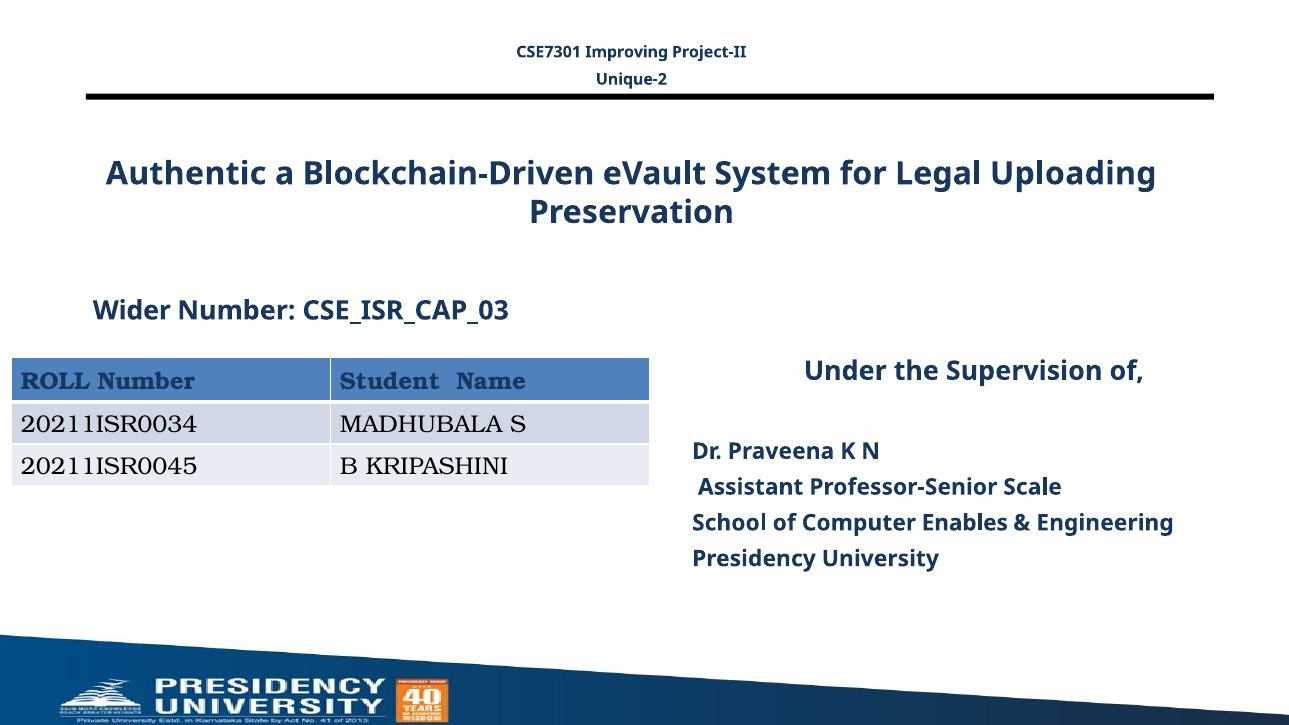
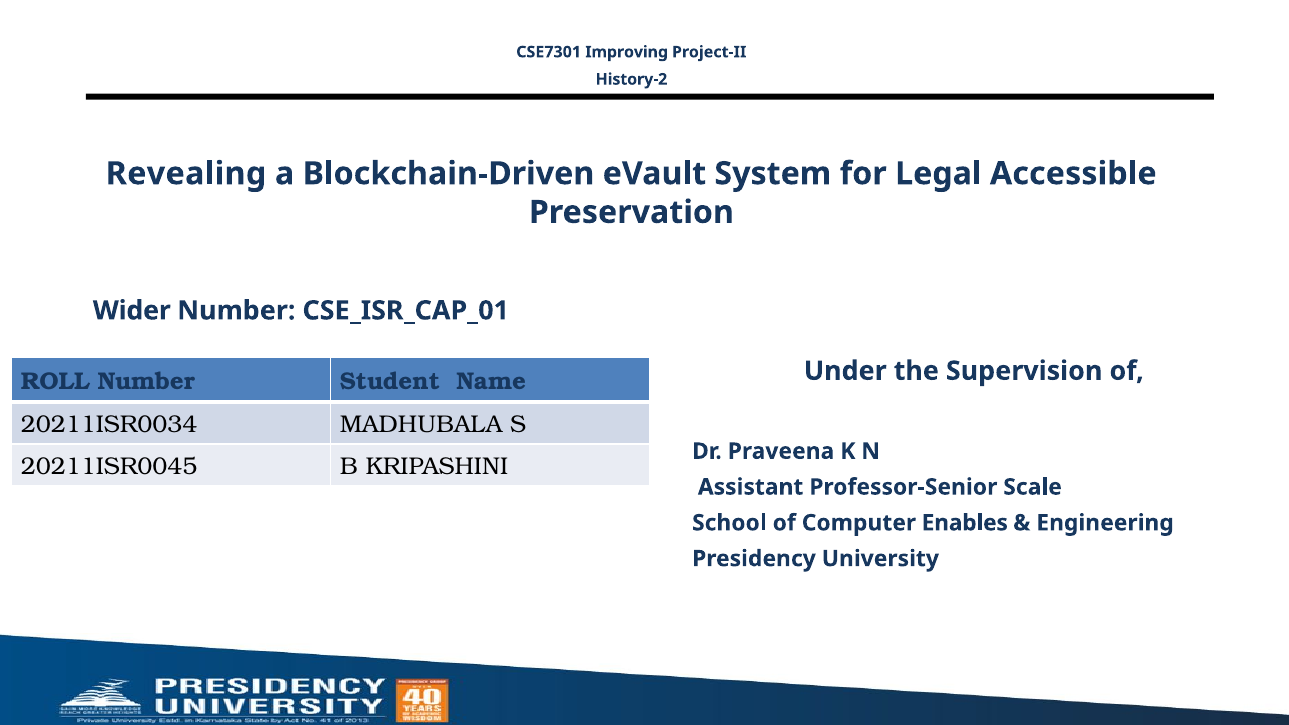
Unique-2: Unique-2 -> History-2 (631, 79)
Authentic: Authentic -> Revealing (186, 174)
Uploading: Uploading -> Accessible (1073, 174)
CSE_ISR_CAP_03: CSE_ISR_CAP_03 -> CSE_ISR_CAP_01 (406, 311)
